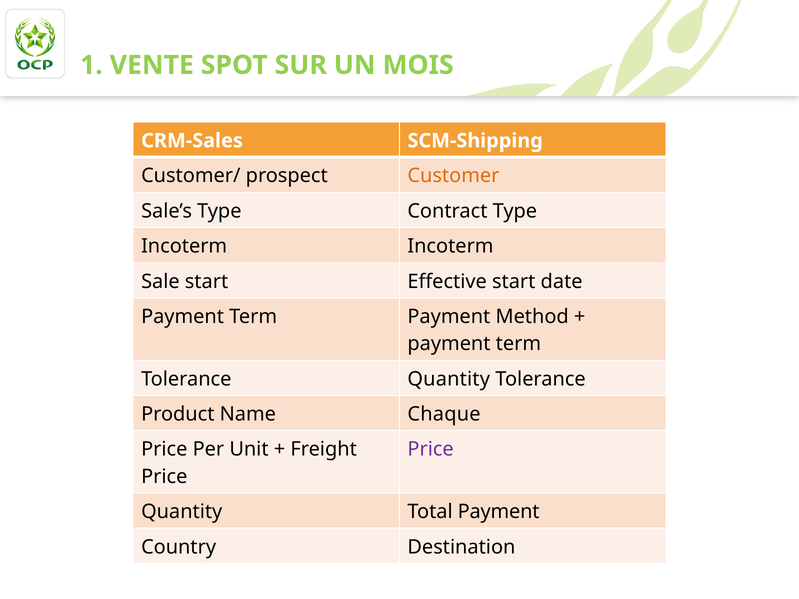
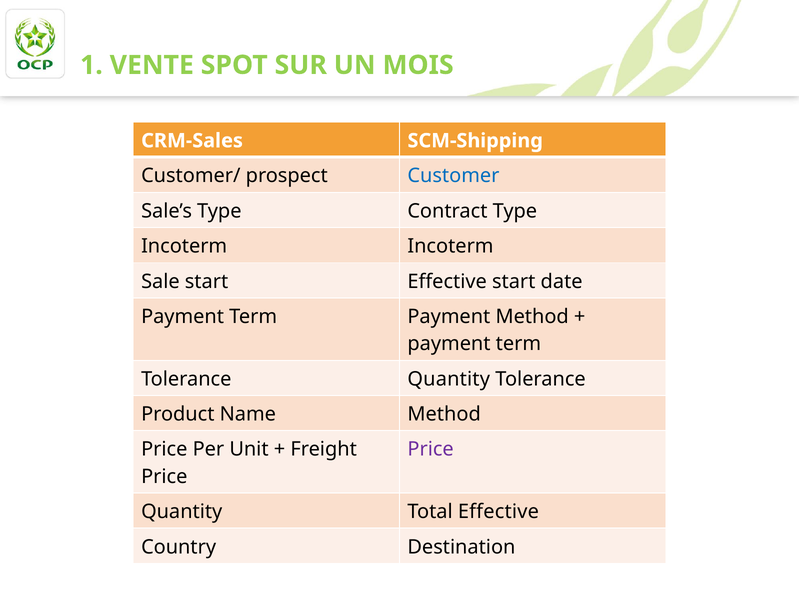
Customer colour: orange -> blue (453, 176)
Name Chaque: Chaque -> Method (444, 414)
Total Payment: Payment -> Effective (498, 512)
